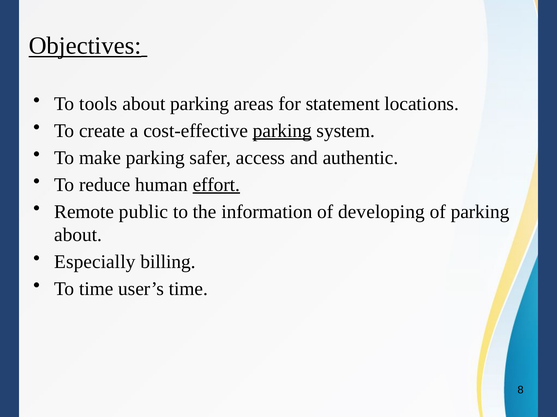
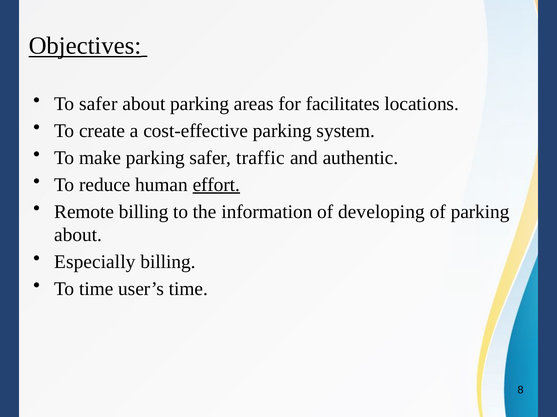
To tools: tools -> safer (98, 104)
statement: statement -> facilitates (343, 104)
parking underline: present -> none (282, 131)
access: access -> traffic (260, 158)
Remote public: public -> billing (144, 212)
